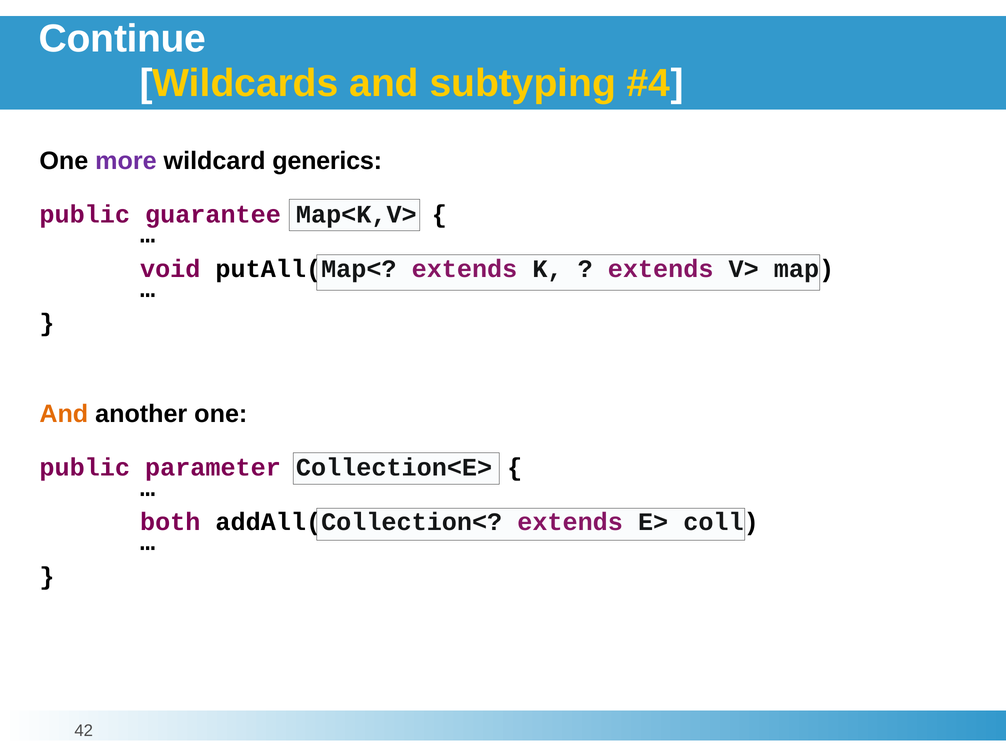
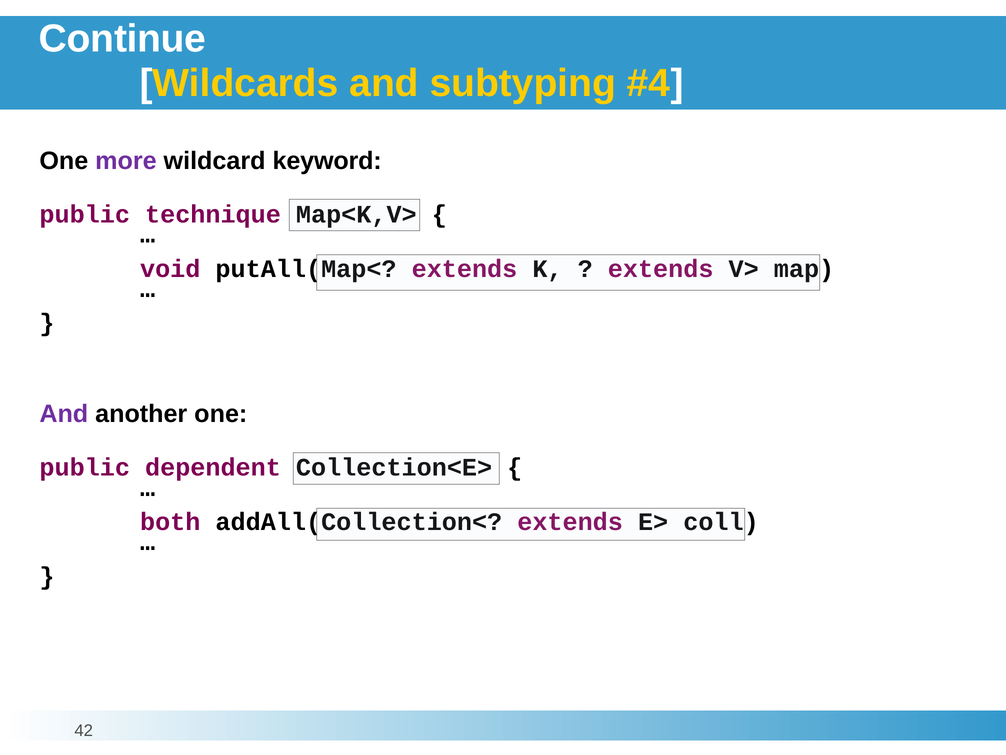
generics: generics -> keyword (327, 161)
guarantee: guarantee -> technique (213, 214)
And colour: orange -> purple (64, 414)
parameter: parameter -> dependent (213, 467)
